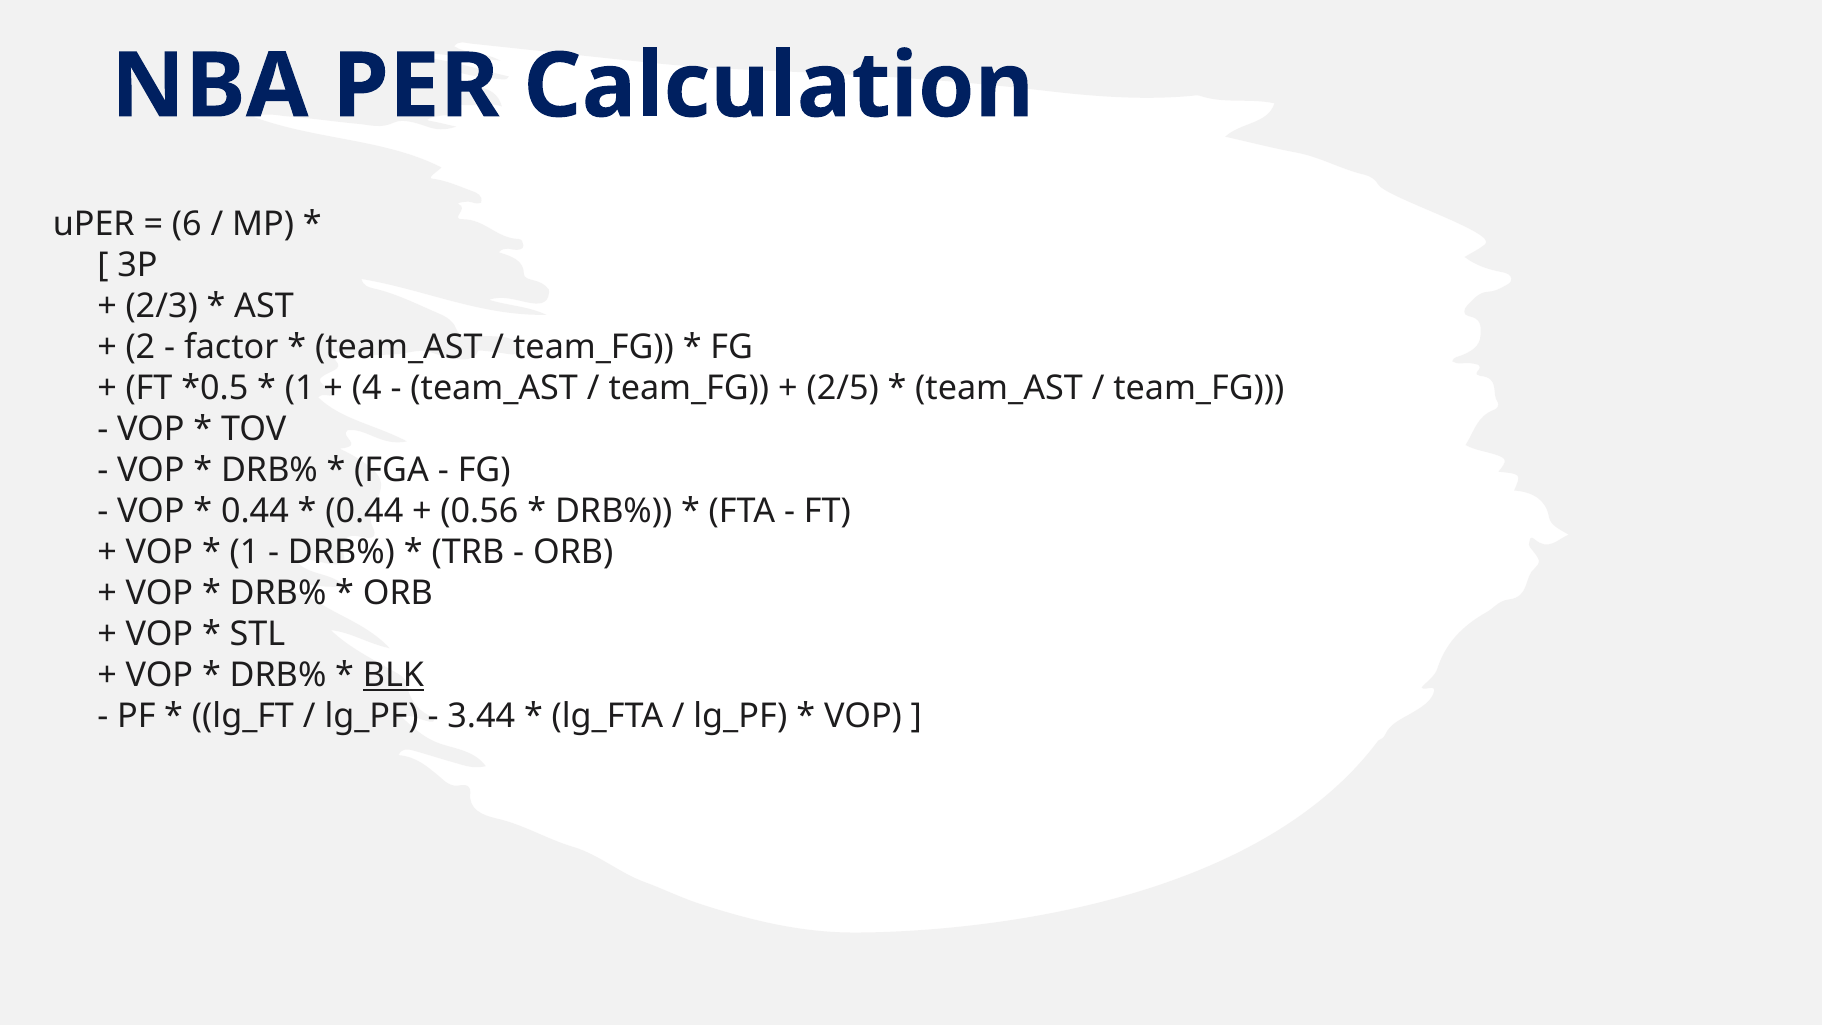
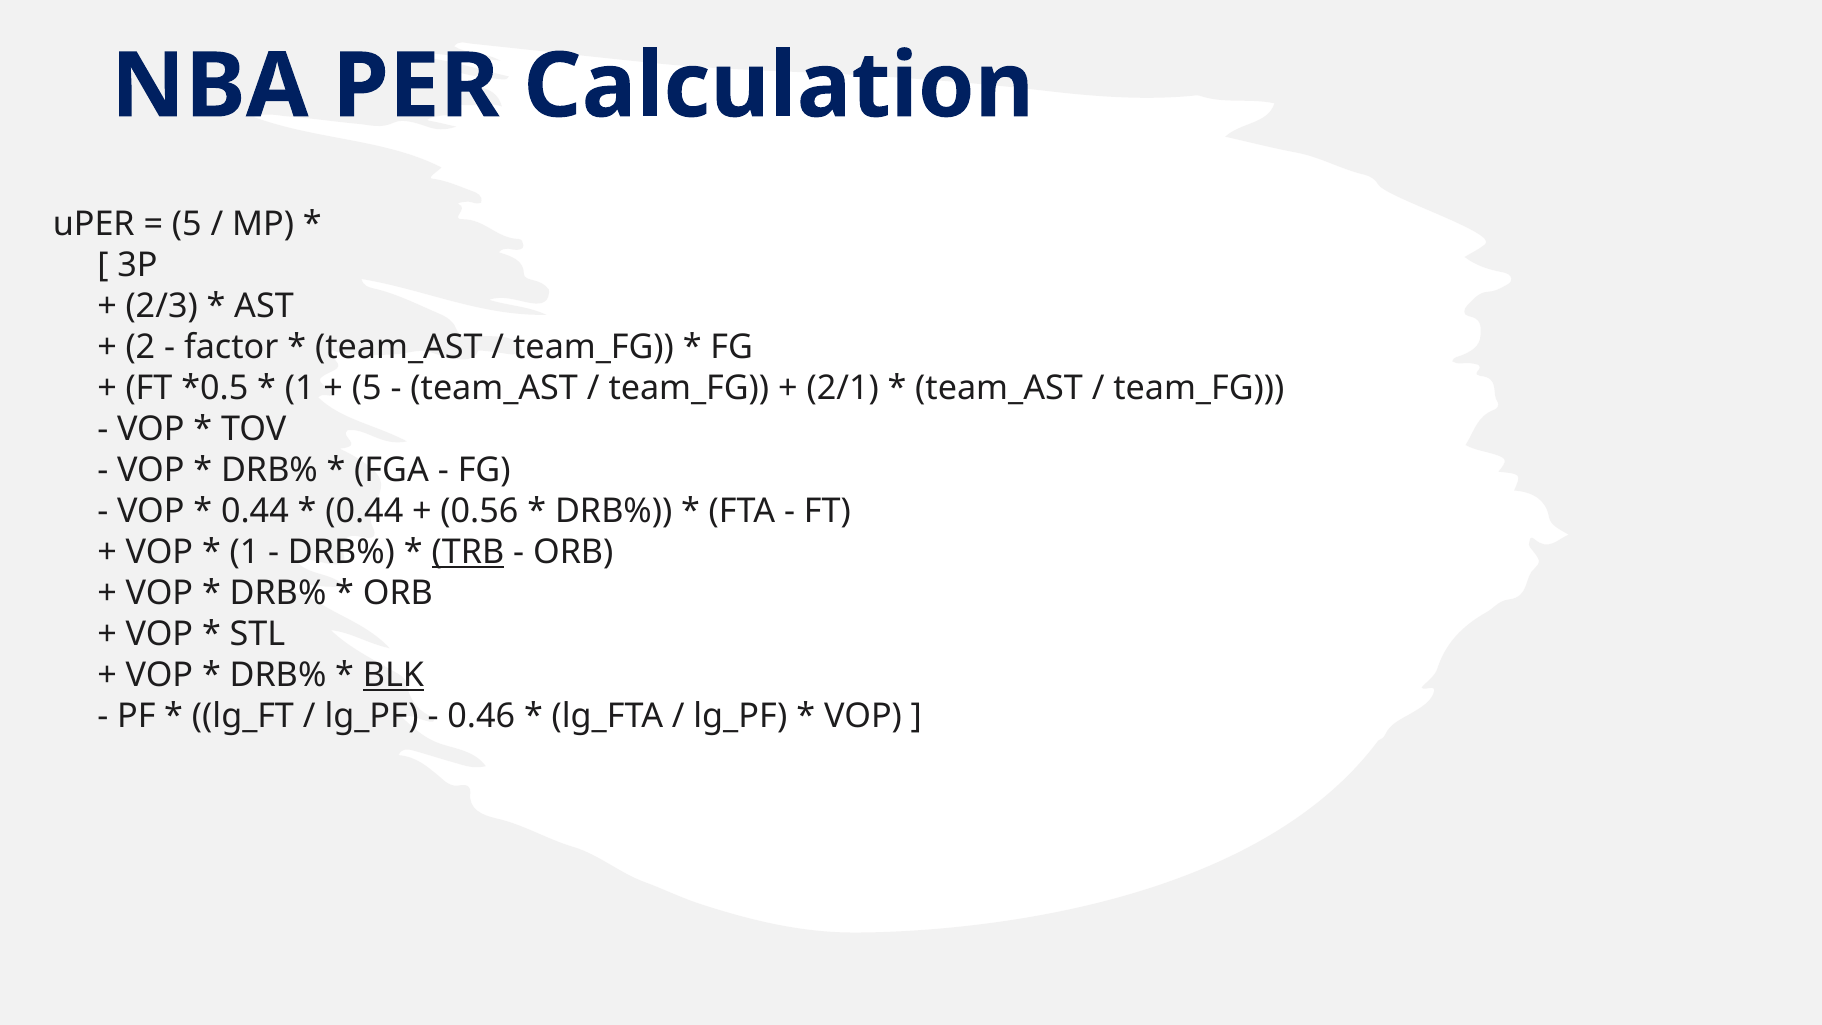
6: 6 -> 5 (187, 225)
4: 4 -> 5 (367, 389)
2/5: 2/5 -> 2/1 (843, 389)
TRB underline: none -> present (468, 553)
3.44: 3.44 -> 0.46 (481, 717)
